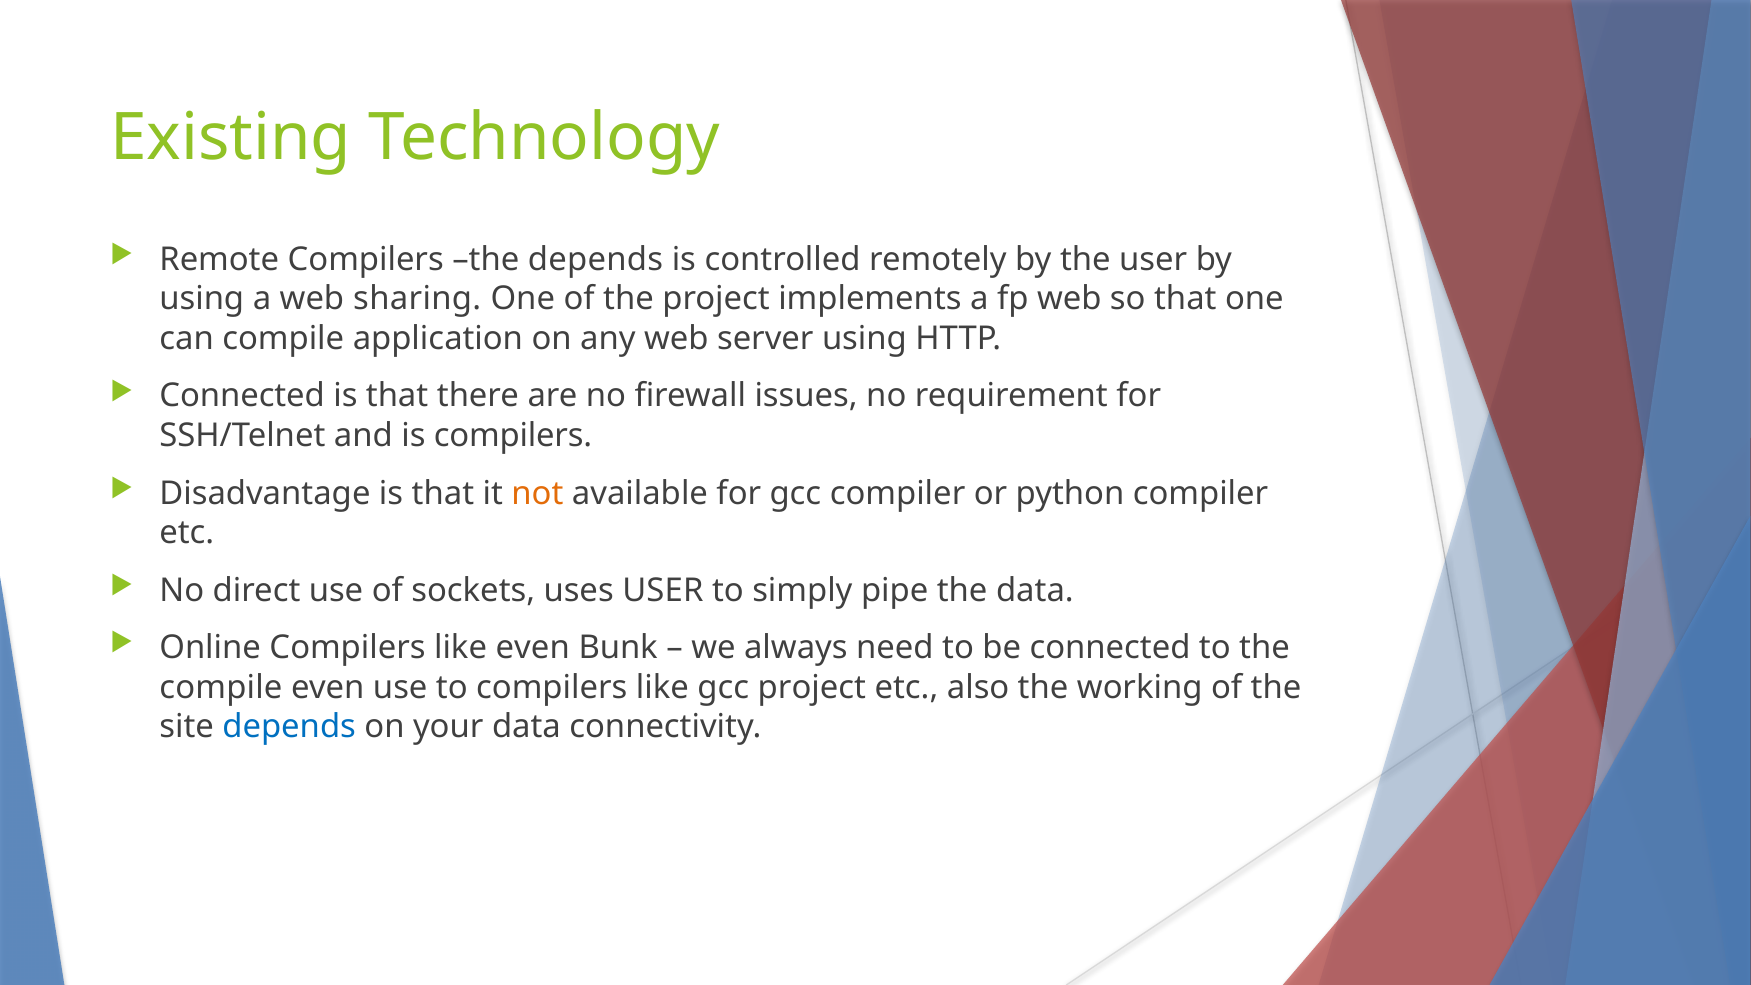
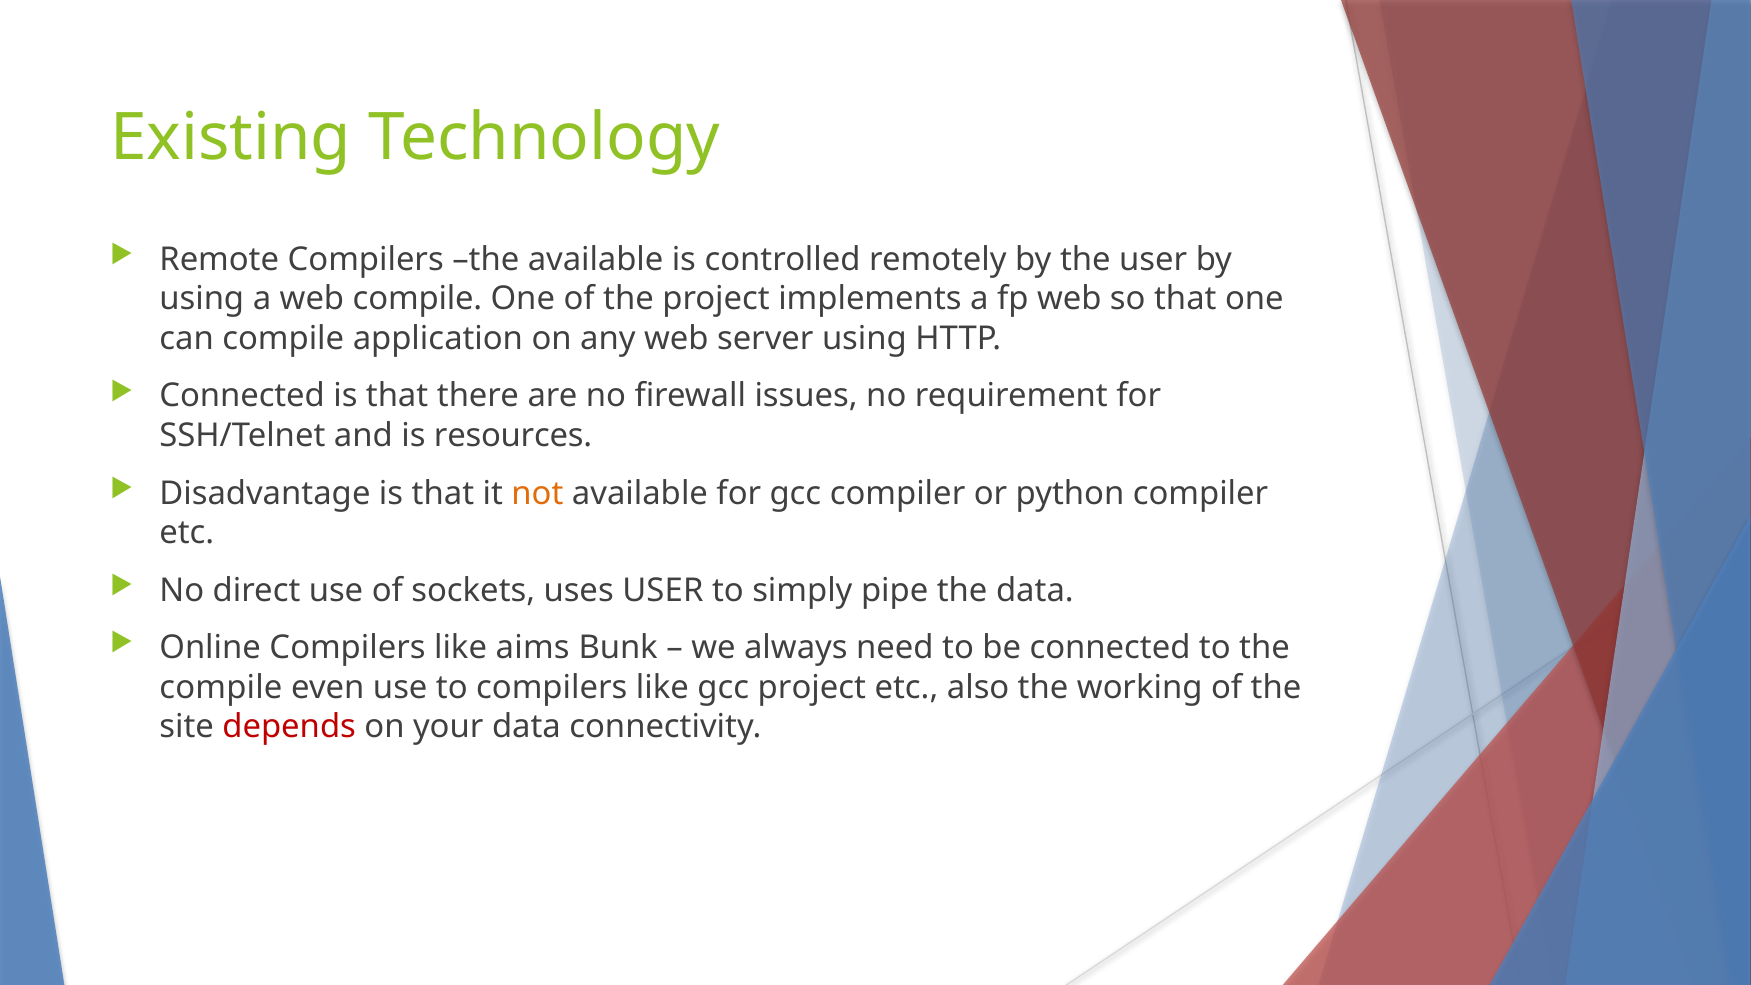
the depends: depends -> available (596, 260)
web sharing: sharing -> compile (418, 299)
is compilers: compilers -> resources (513, 436)
like even: even -> aims (533, 648)
depends colour: blue -> red (289, 727)
